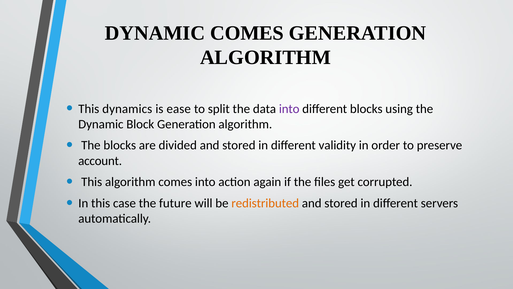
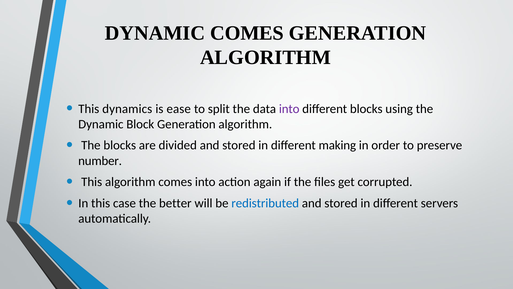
validity: validity -> making (337, 145)
account: account -> number (100, 161)
future: future -> better (175, 203)
redistributed colour: orange -> blue (265, 203)
